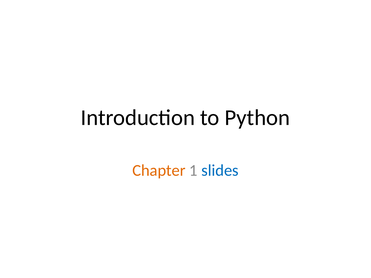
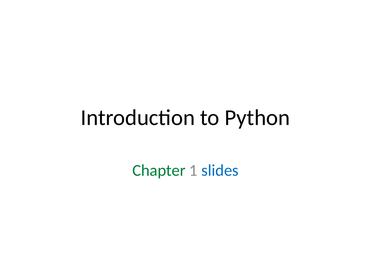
Chapter colour: orange -> green (159, 171)
